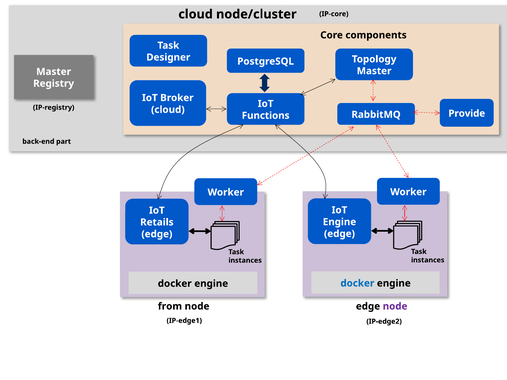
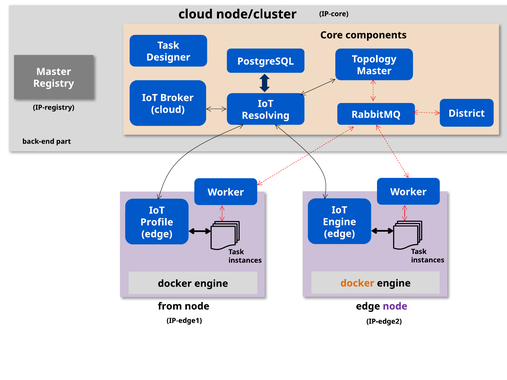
Provide: Provide -> District (467, 113)
Functions: Functions -> Resolving (266, 116)
Retails: Retails -> Profile (157, 222)
docker colour: blue -> orange (357, 283)
